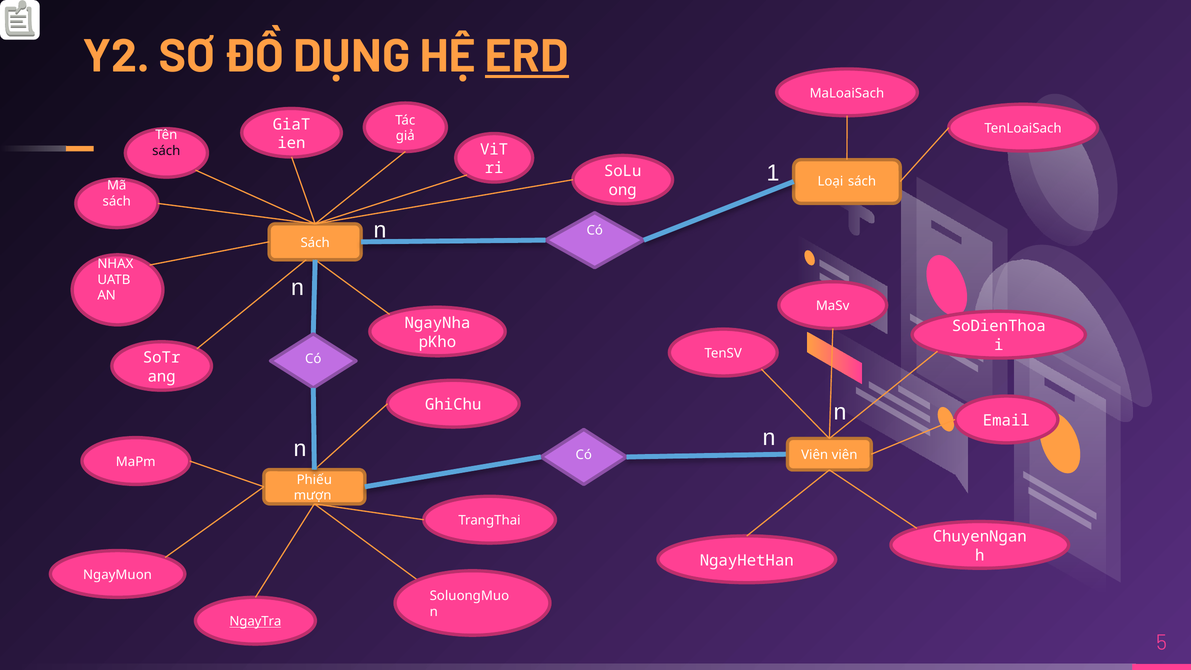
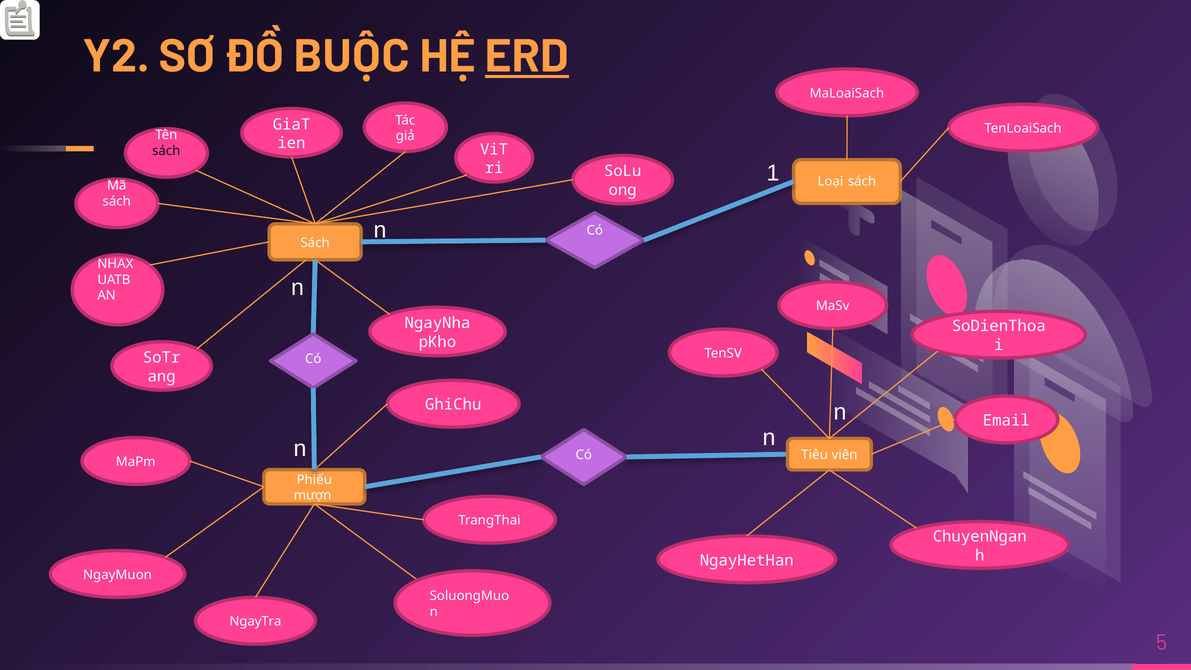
DỤNG: DỤNG -> BUỘC (352, 56)
Có Viên: Viên -> Tiêu (815, 455)
NgayTra underline: present -> none (255, 622)
